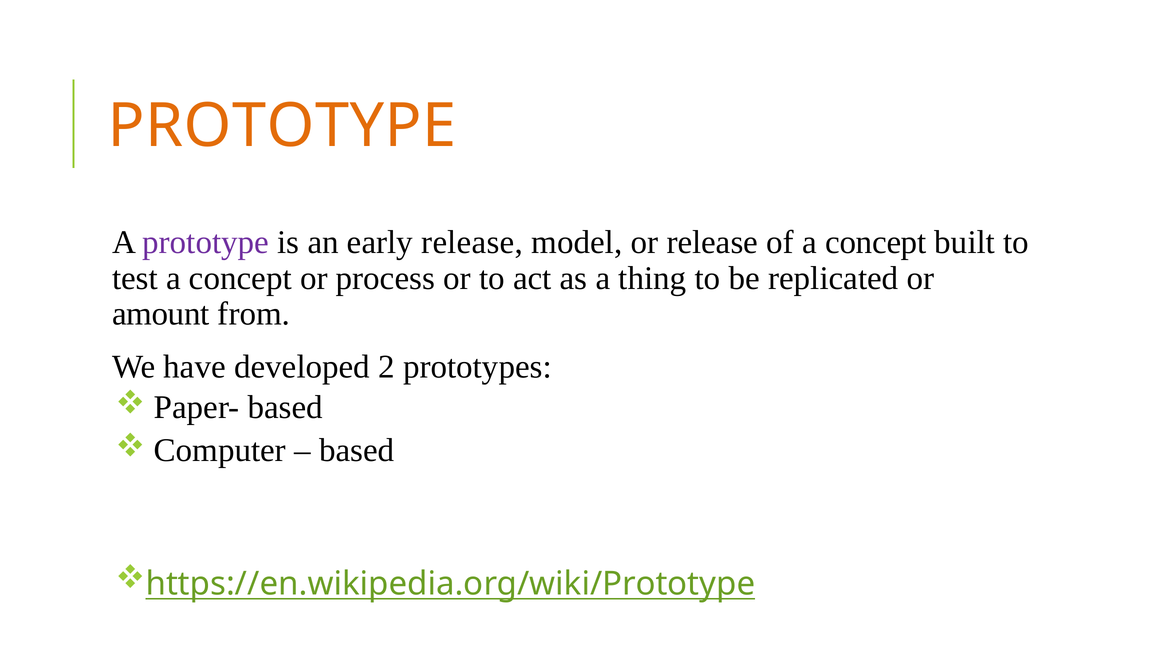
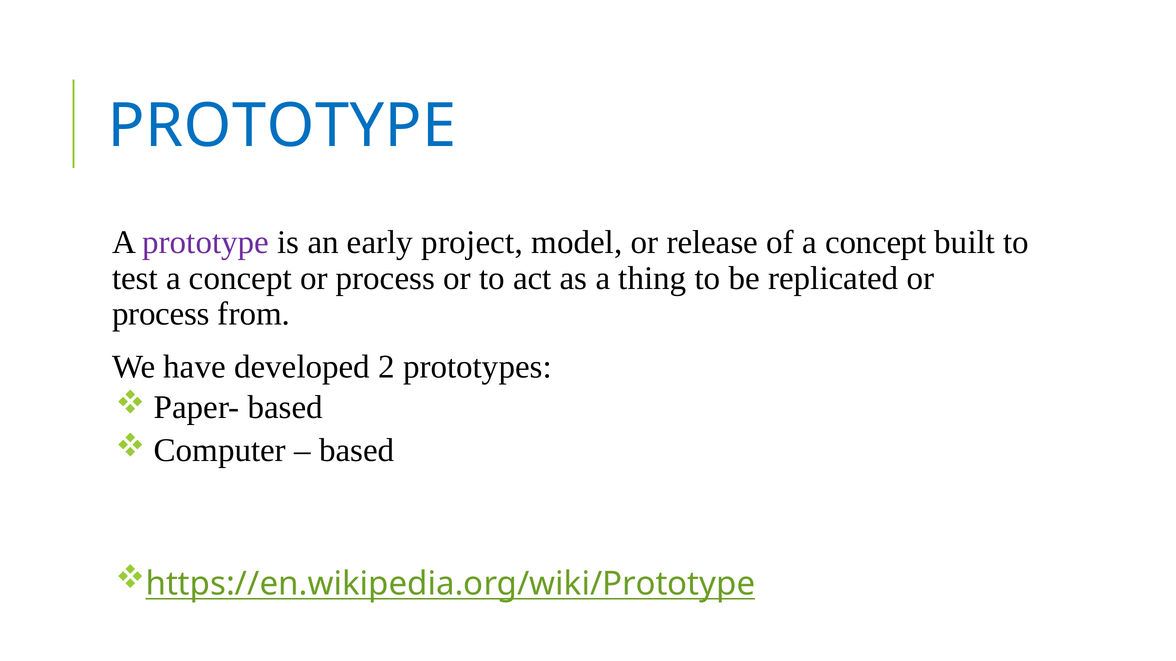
PROTOTYPE colour: orange -> blue (282, 126)
early release: release -> project (472, 243)
amount: amount -> process (161, 314)
